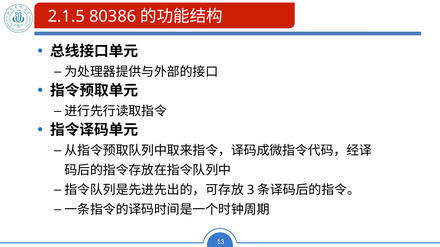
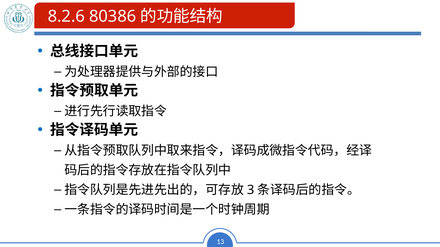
2.1.5: 2.1.5 -> 8.2.6 (66, 17)
